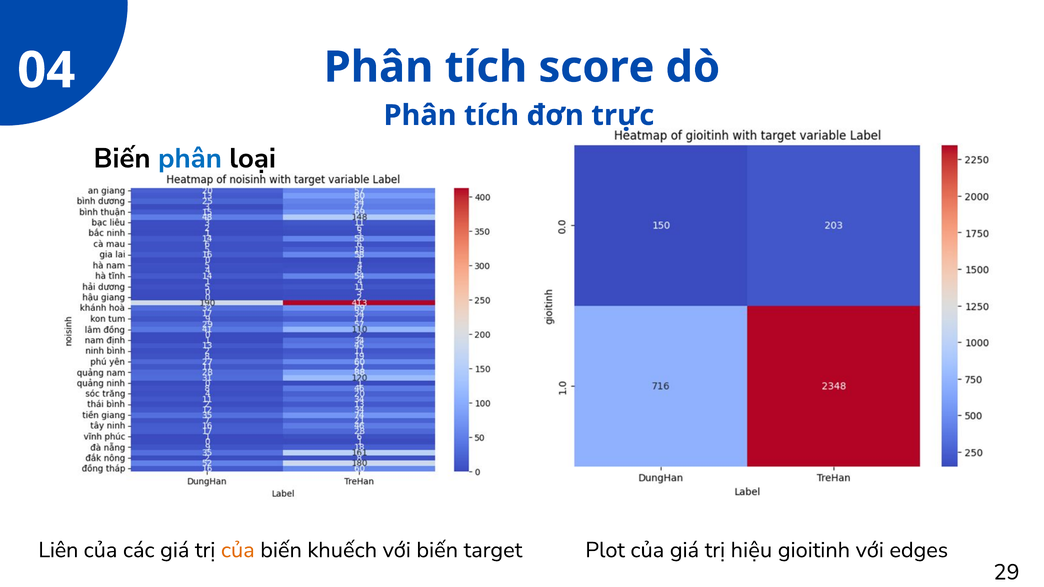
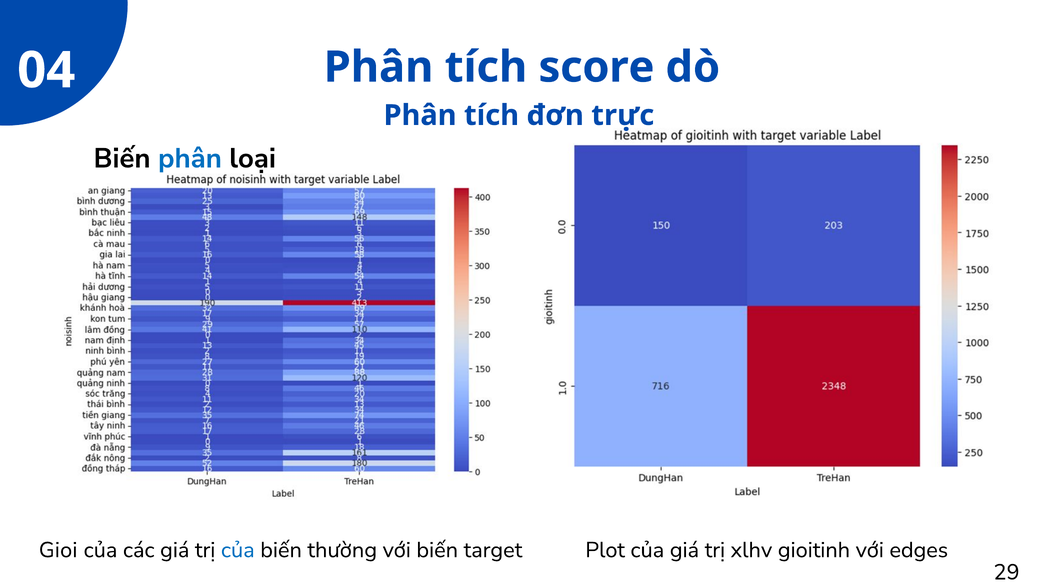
Liên: Liên -> Gioi (58, 550)
của colour: orange -> blue (238, 550)
khuếch: khuếch -> thường (342, 550)
hiệu: hiệu -> xlhv (751, 550)
